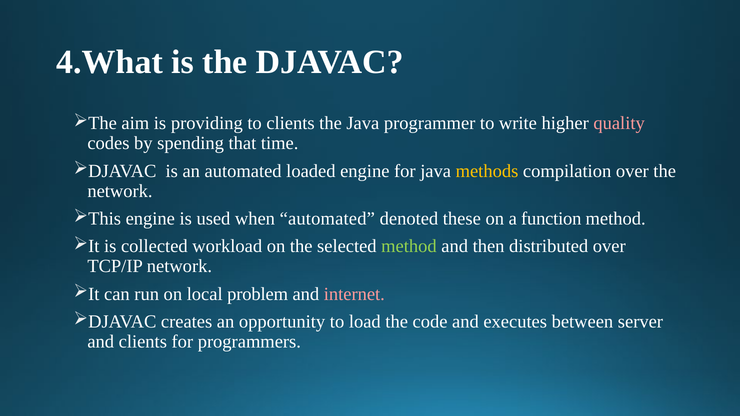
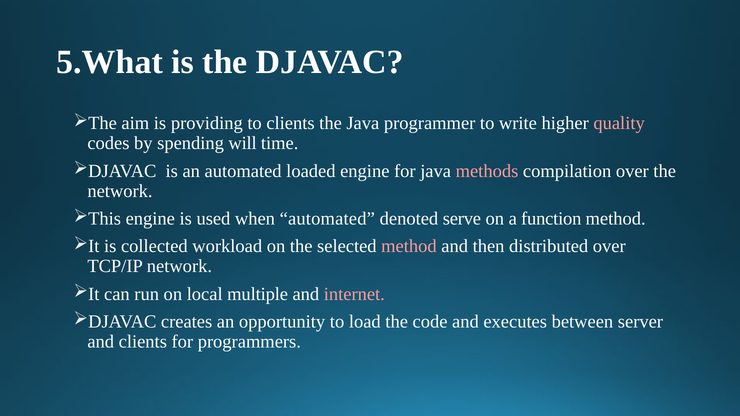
4.What: 4.What -> 5.What (110, 62)
that: that -> will (243, 143)
methods colour: yellow -> pink (487, 171)
these: these -> serve (462, 219)
method colour: light green -> pink (409, 246)
problem: problem -> multiple (258, 294)
